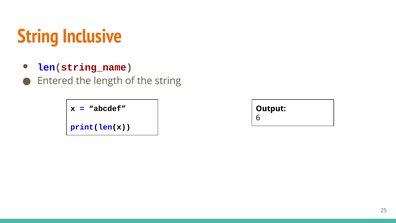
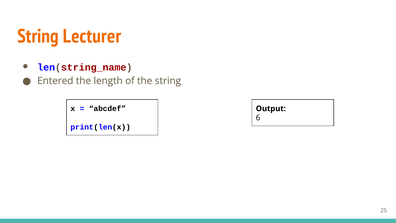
Inclusive: Inclusive -> Lecturer (92, 36)
